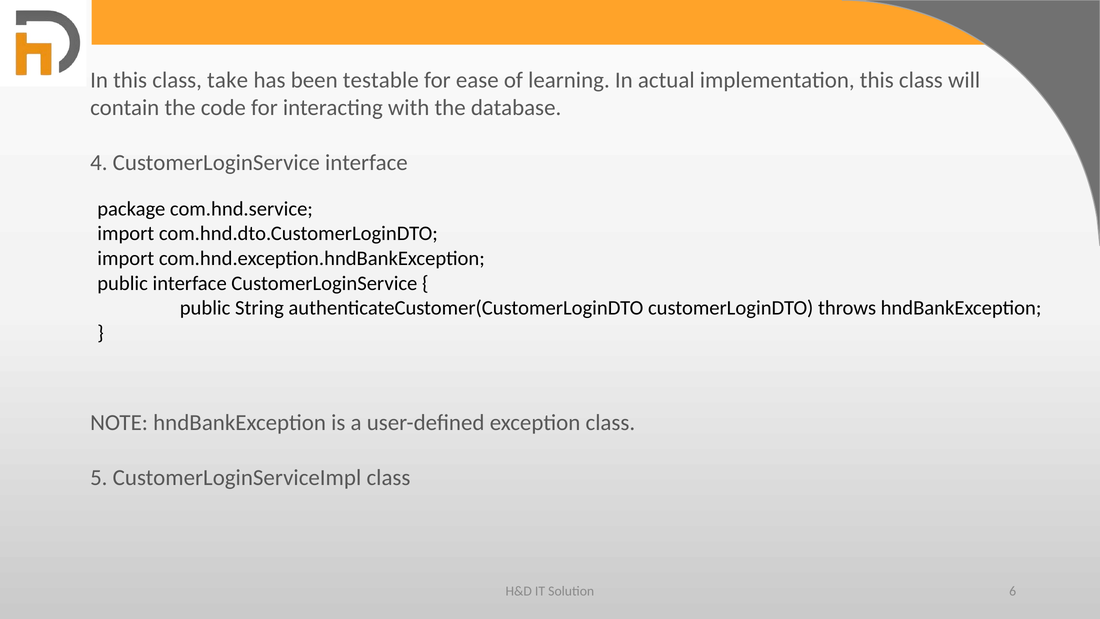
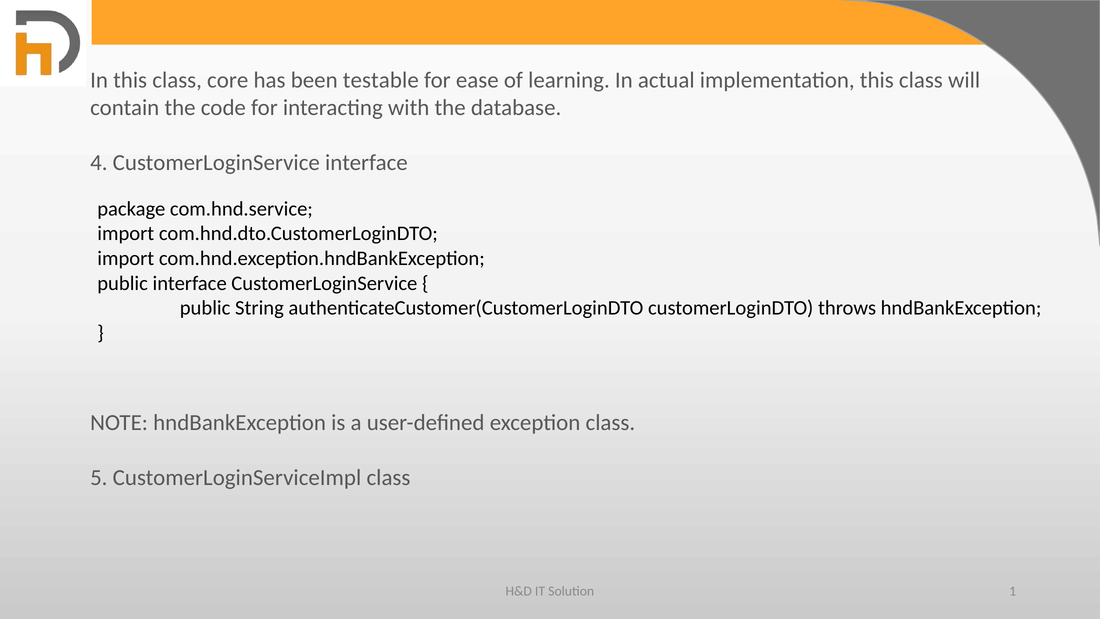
take: take -> core (228, 80)
6: 6 -> 1 (1013, 591)
